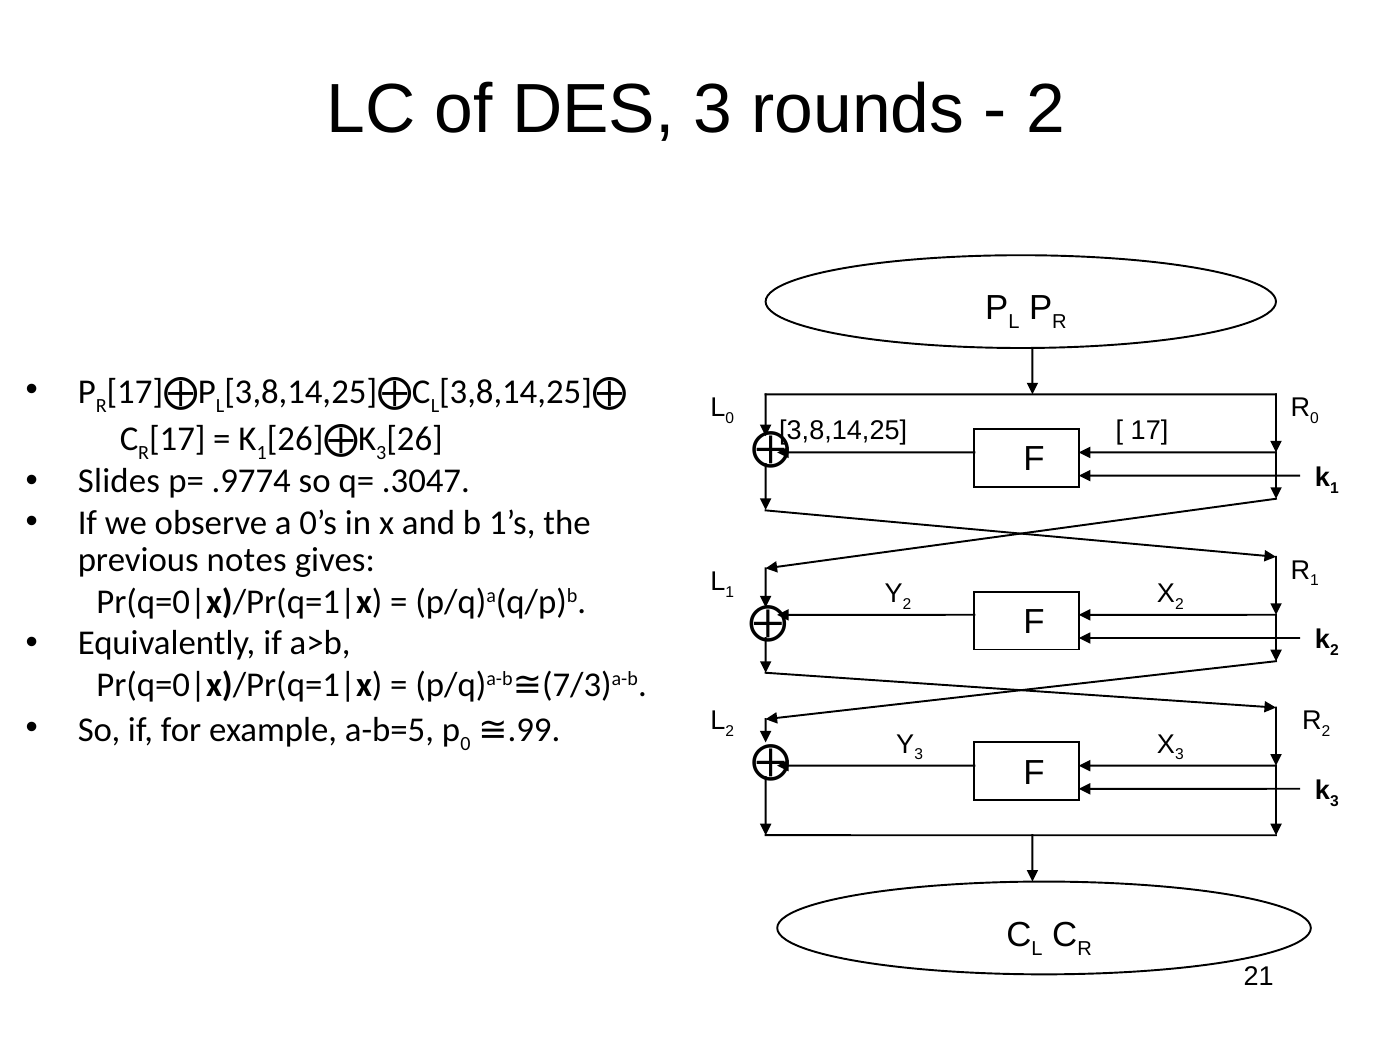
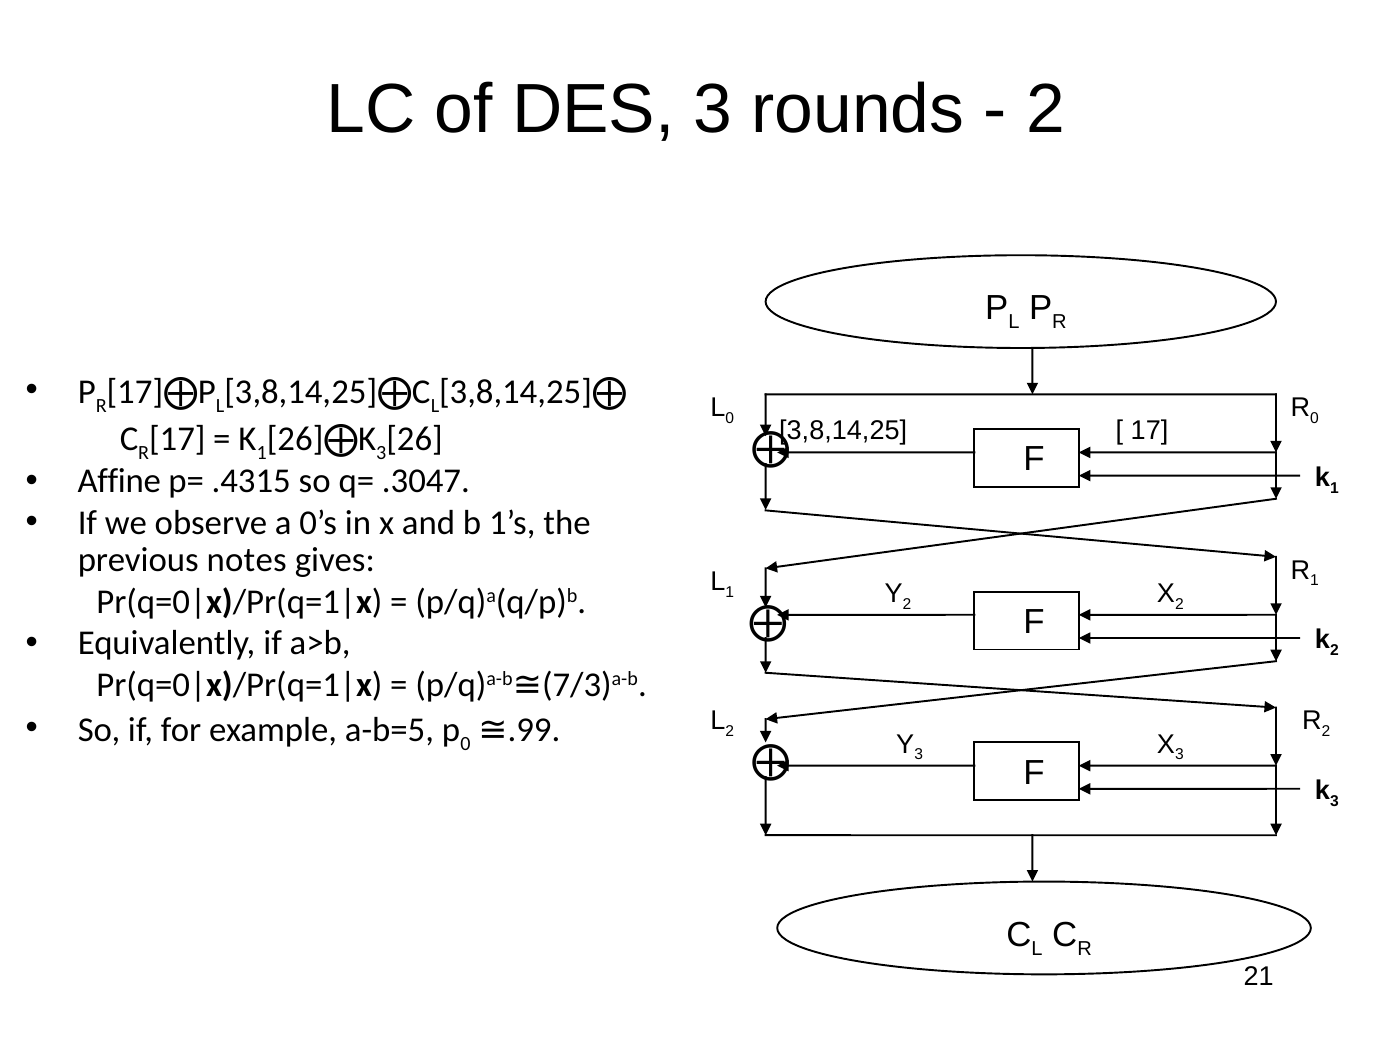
Slides: Slides -> Affine (119, 481)
.9774: .9774 -> .4315 (251, 481)
